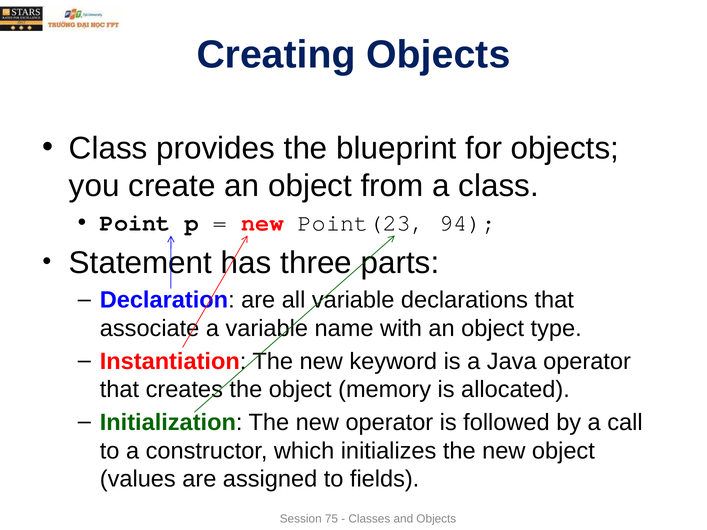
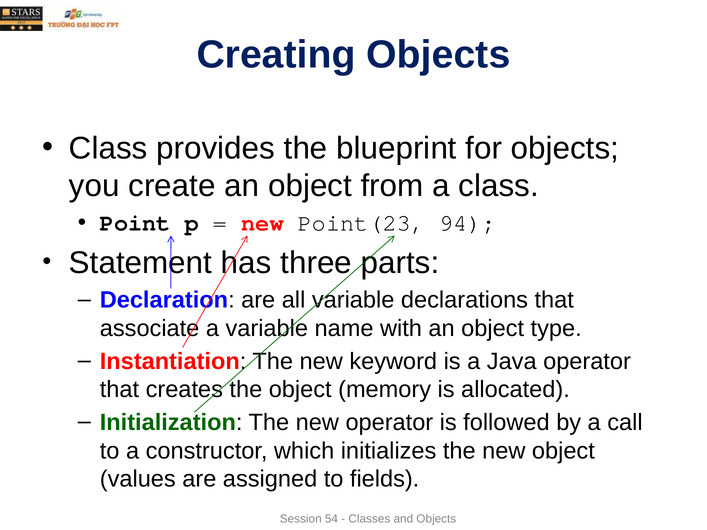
75: 75 -> 54 (331, 519)
